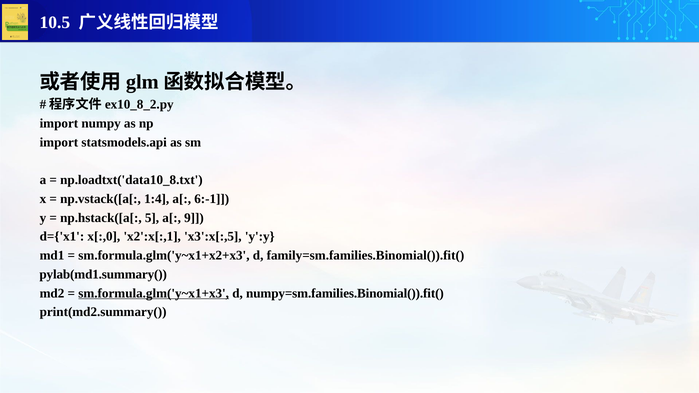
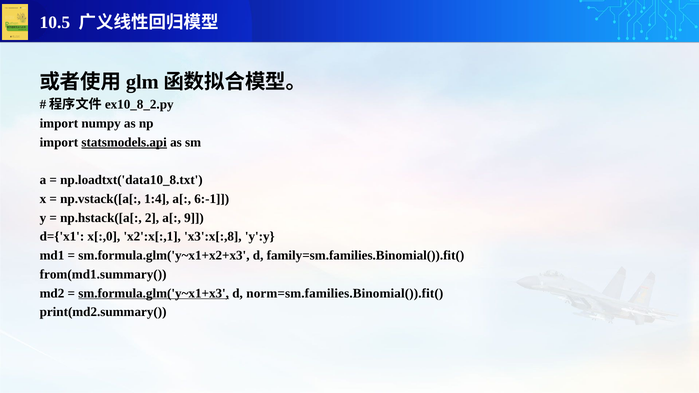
statsmodels.api underline: none -> present (124, 142)
5: 5 -> 2 (152, 218)
x3':x[:,5: x3':x[:,5 -> x3':x[:,8 (213, 237)
pylab(md1.summary(: pylab(md1.summary( -> from(md1.summary( (103, 274)
numpy=sm.families.Binomial()).fit(: numpy=sm.families.Binomial()).fit( -> norm=sm.families.Binomial()).fit( (345, 293)
